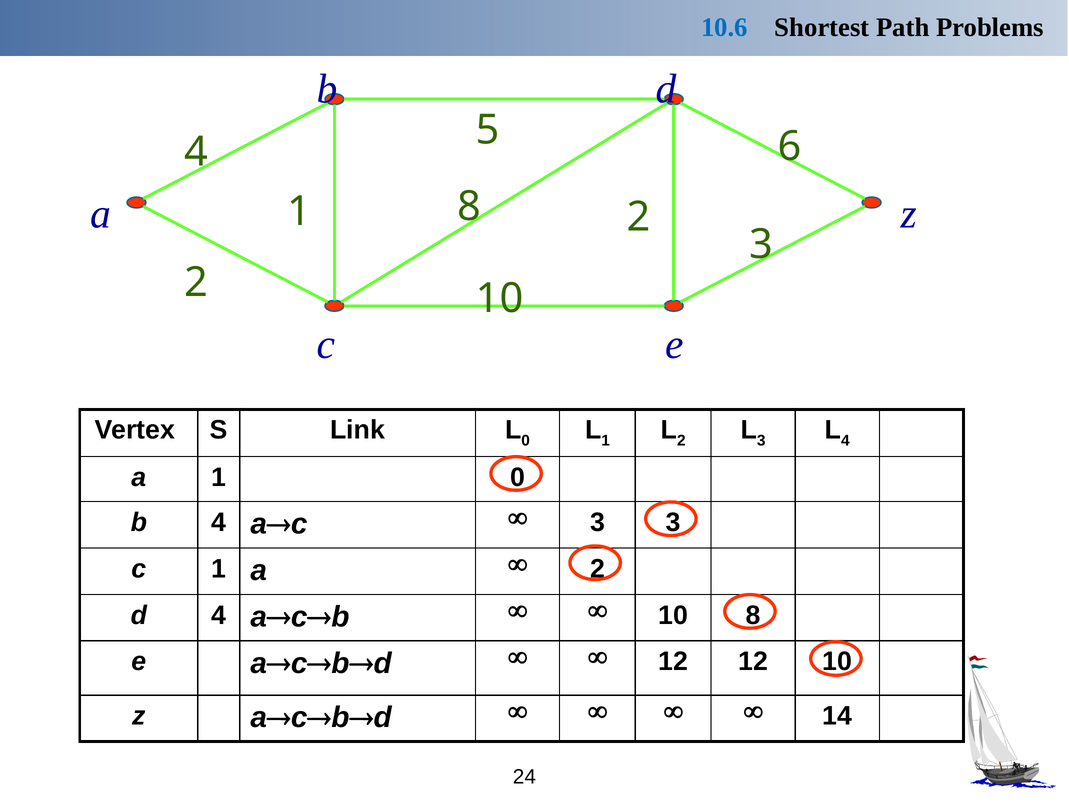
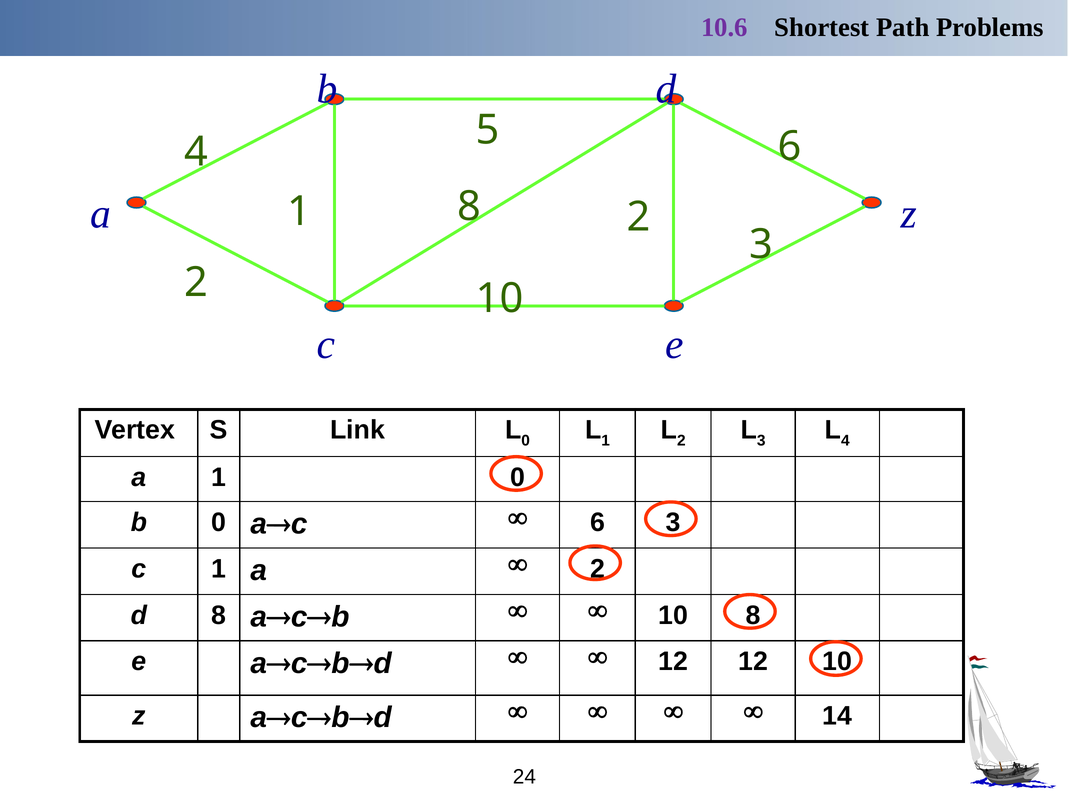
10.6 colour: blue -> purple (725, 28)
b 4: 4 -> 0 (219, 522)
3: 3 -> 6 (597, 522)
d 4: 4 -> 8 (219, 615)
